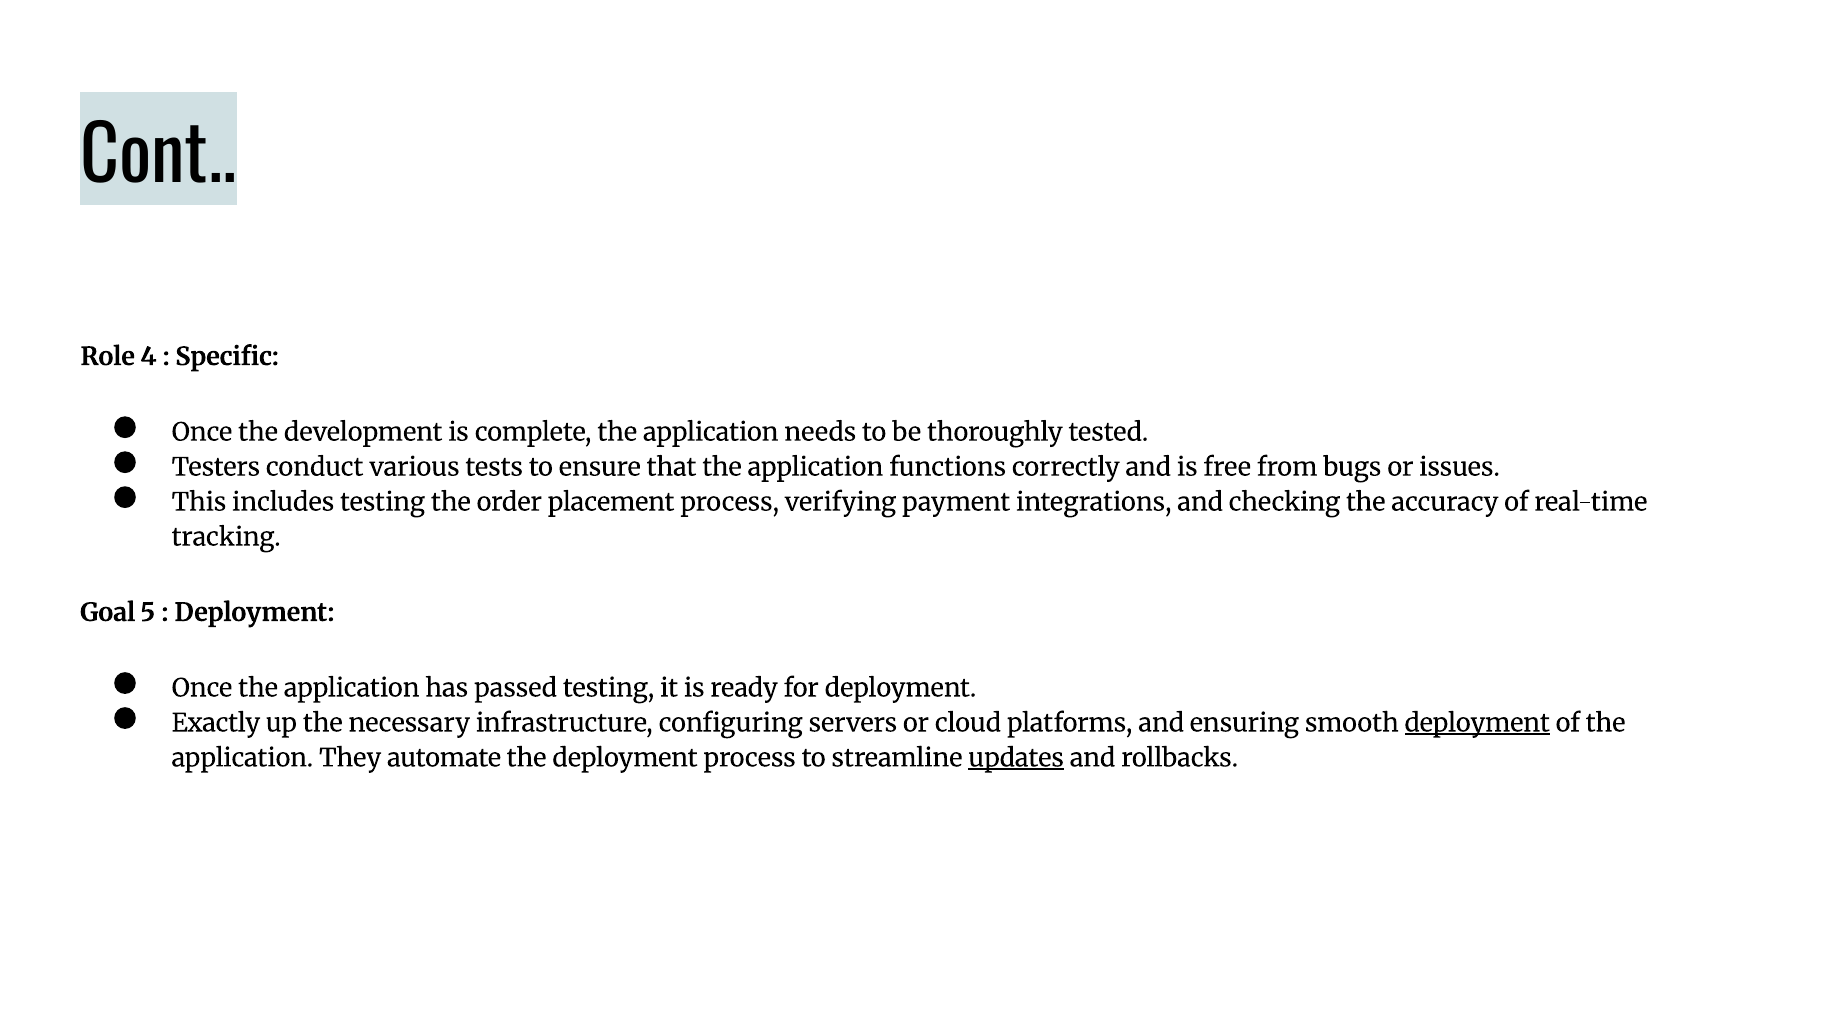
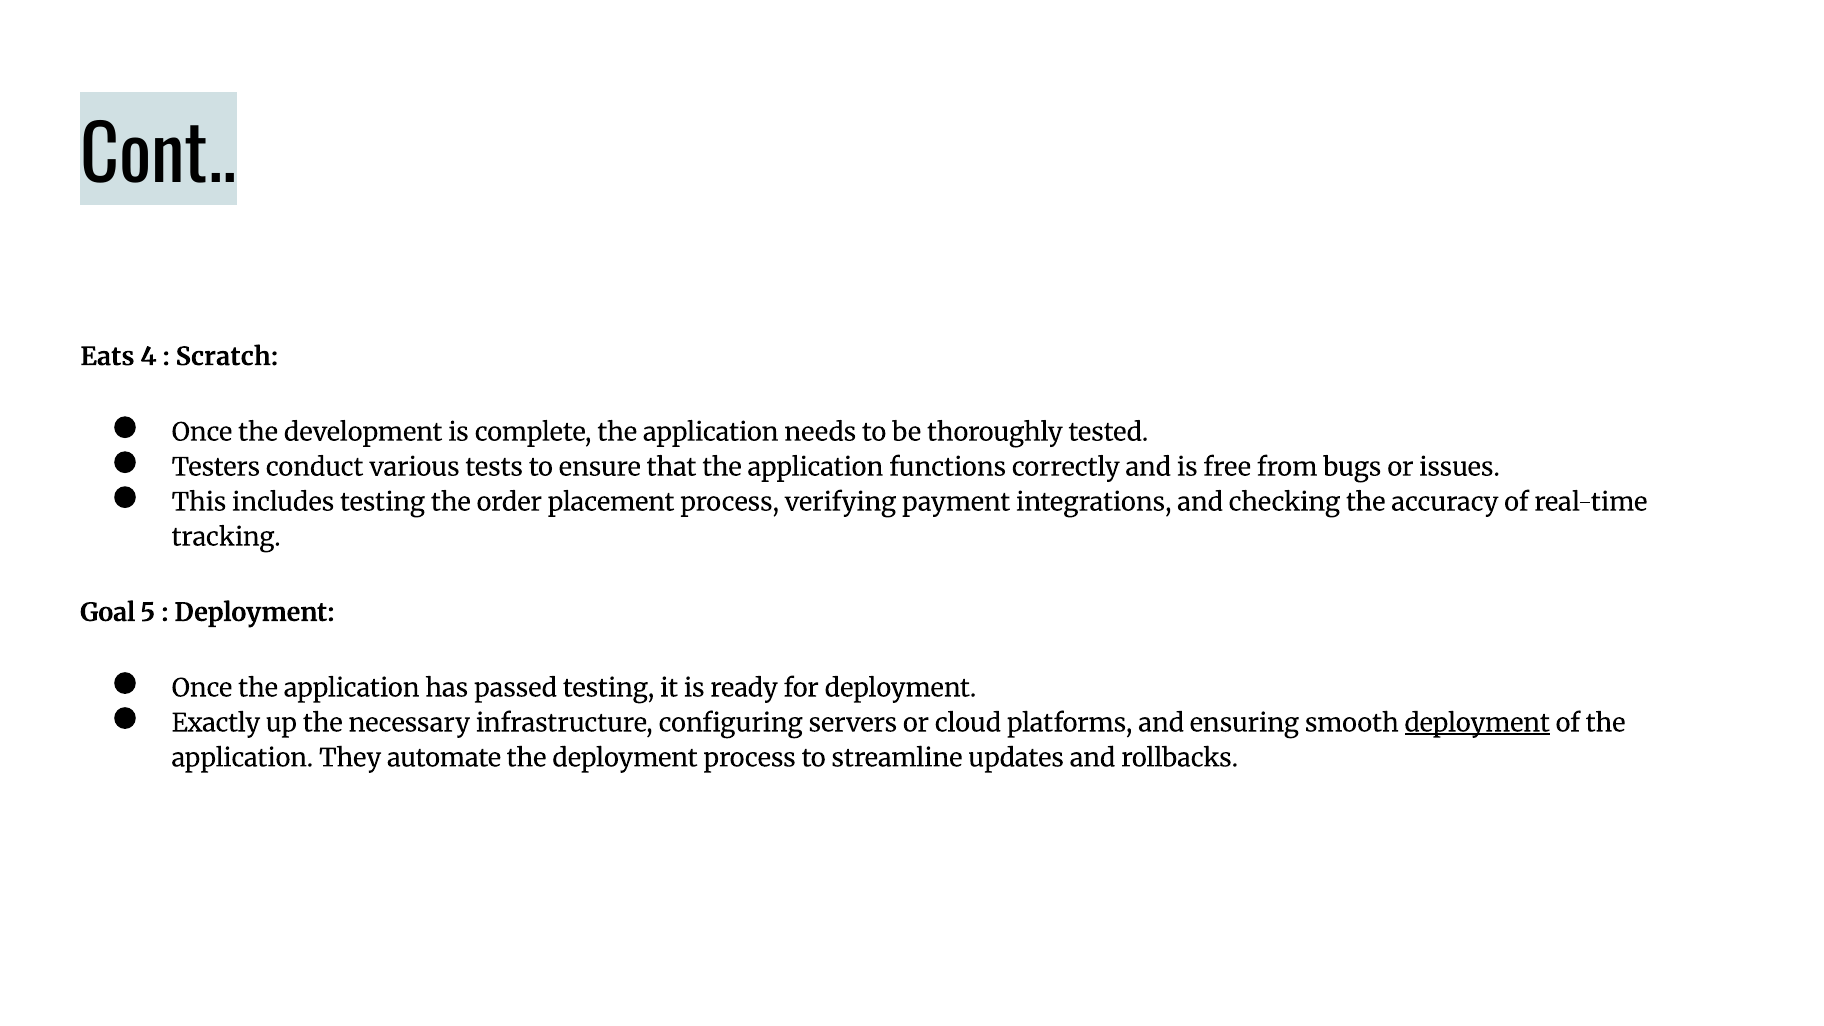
Role: Role -> Eats (107, 357)
Specific: Specific -> Scratch (227, 357)
updates underline: present -> none (1016, 758)
